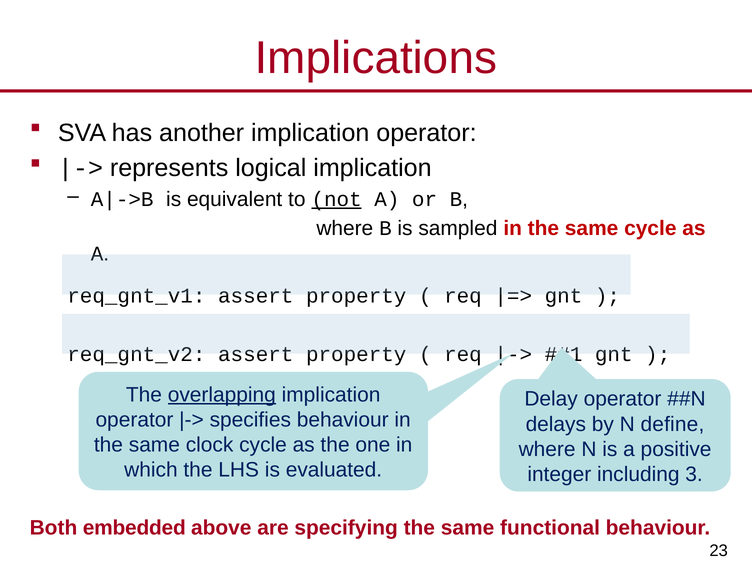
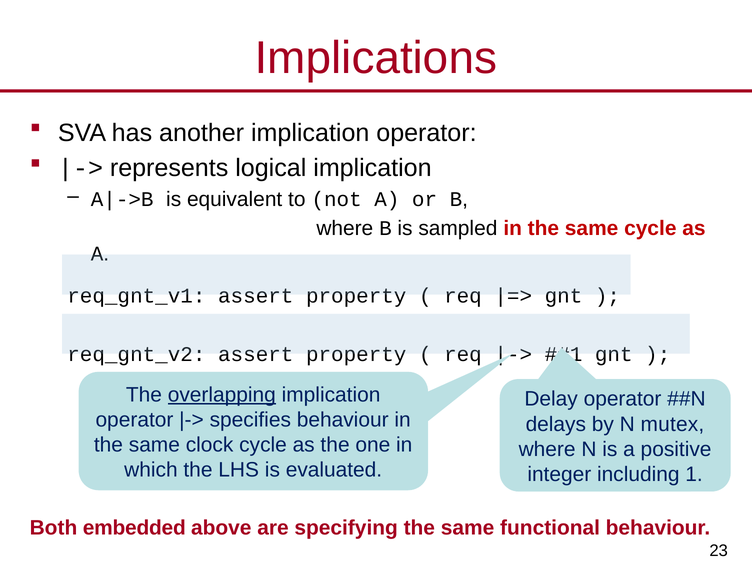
not underline: present -> none (337, 199)
define: define -> mutex (672, 424)
3: 3 -> 1 (694, 474)
